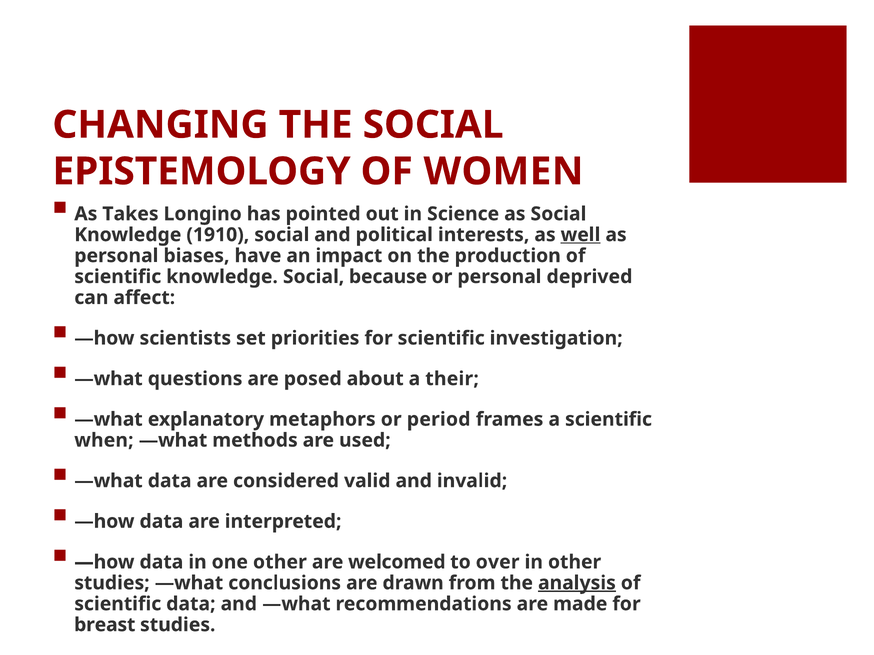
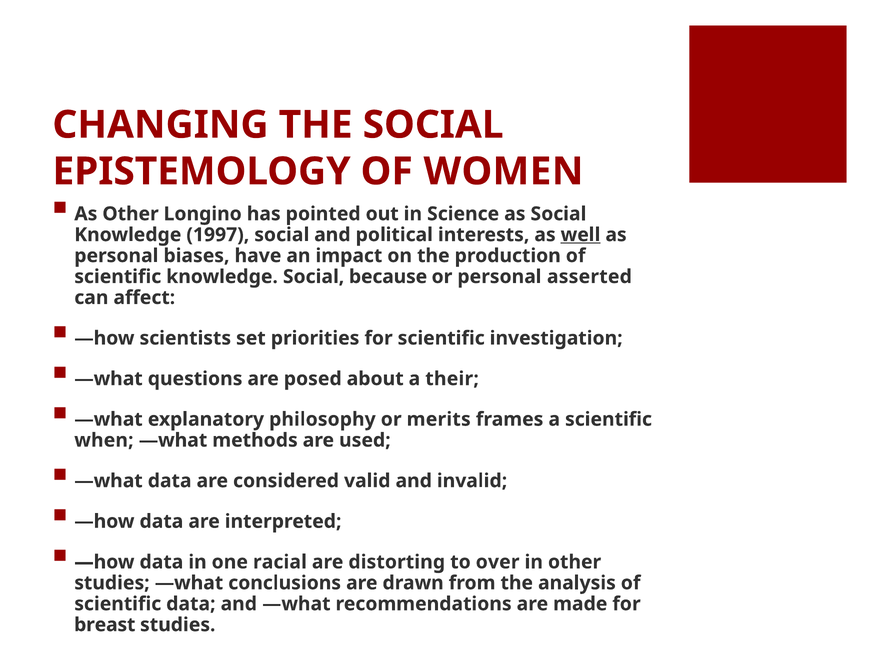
As Takes: Takes -> Other (131, 214)
1910: 1910 -> 1997 (218, 235)
deprived: deprived -> asserted (589, 277)
metaphors: metaphors -> philosophy (322, 420)
period: period -> merits (439, 420)
one other: other -> racial (280, 562)
welcomed: welcomed -> distorting (397, 562)
analysis underline: present -> none (577, 583)
